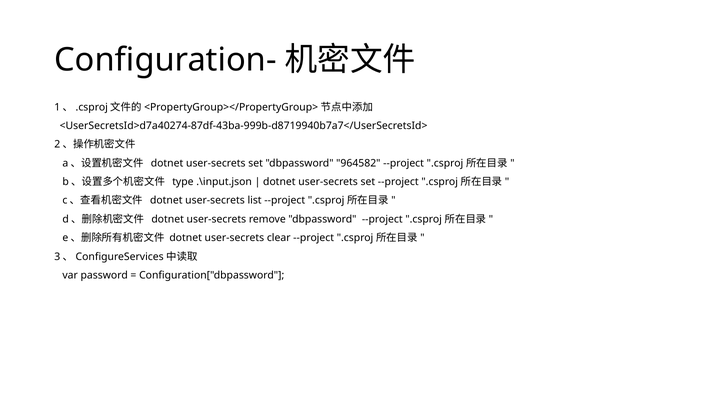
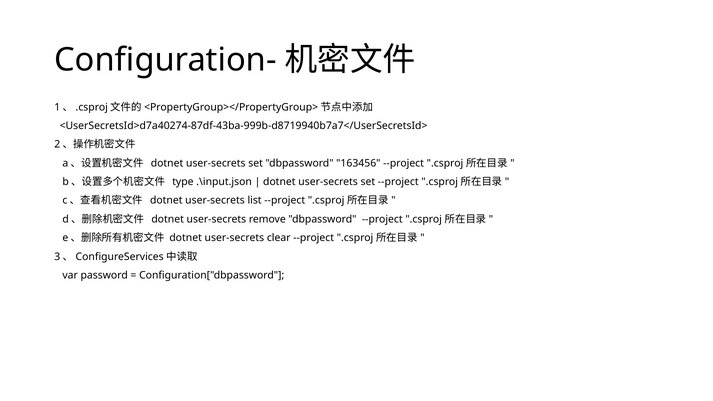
964582: 964582 -> 163456 (358, 163)
